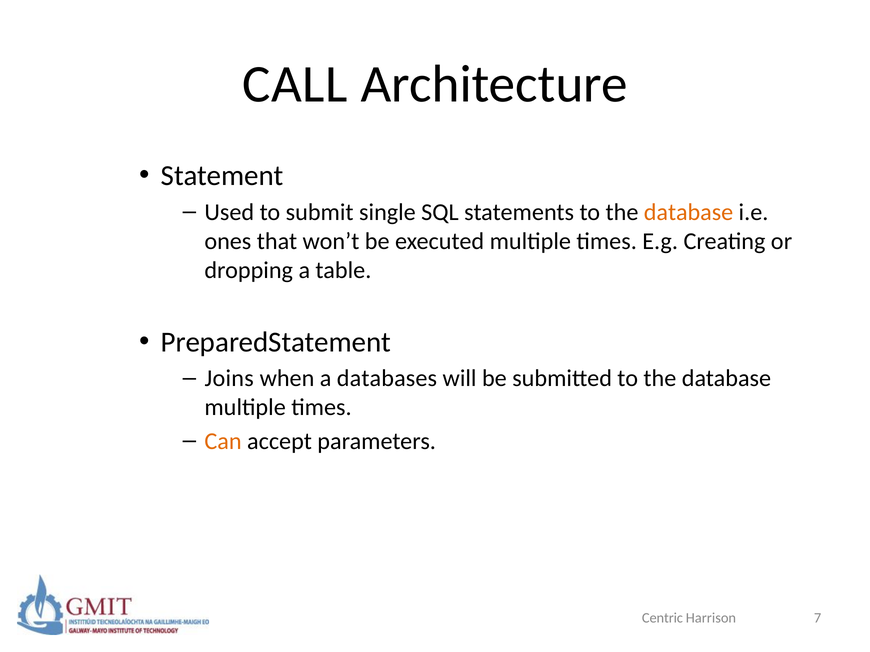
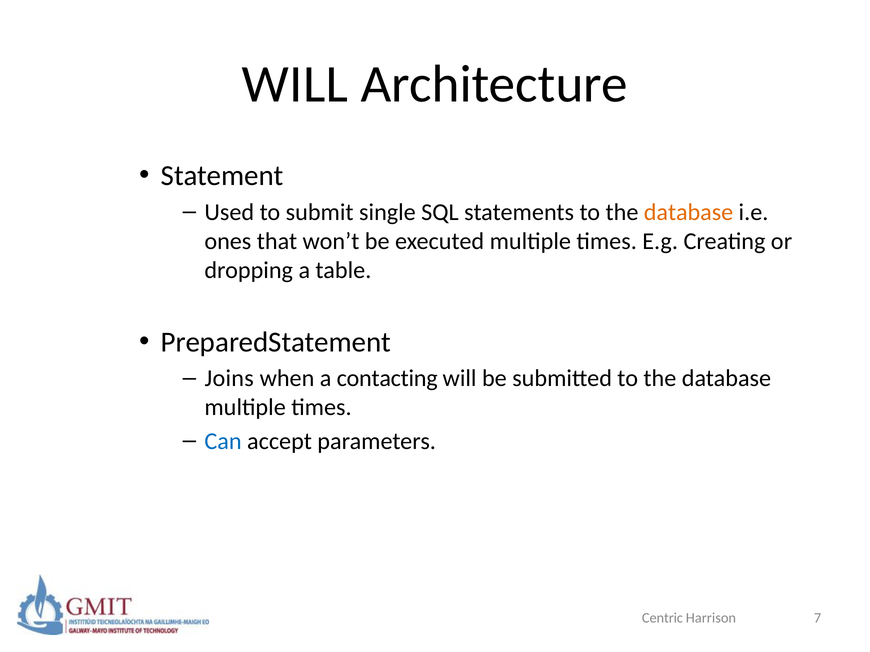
CALL: CALL -> WILL (295, 84)
databases: databases -> contacting (387, 379)
Can colour: orange -> blue (223, 442)
